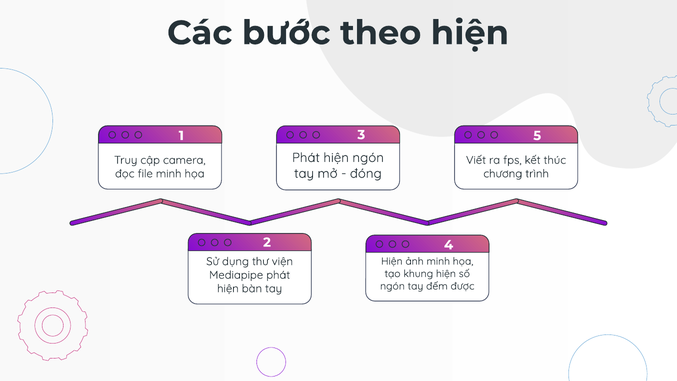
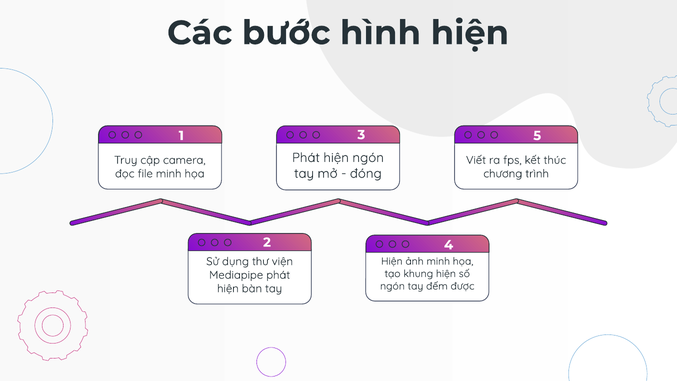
theo: theo -> hình (381, 33)
